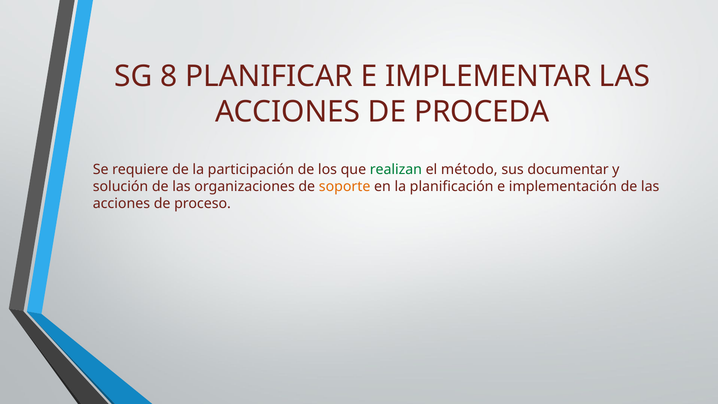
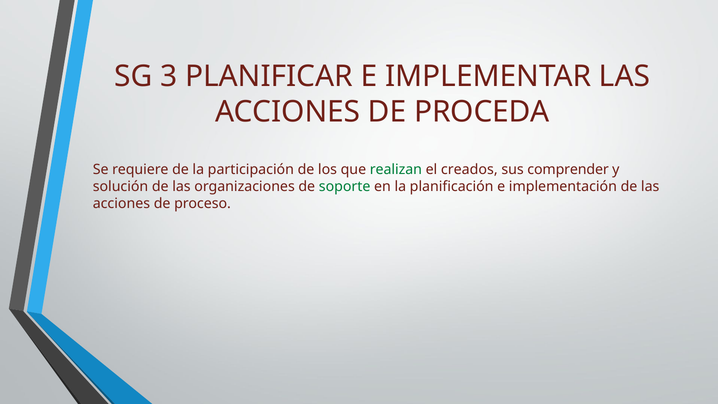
8: 8 -> 3 (169, 76)
método: método -> creados (469, 170)
documentar: documentar -> comprender (568, 170)
soporte colour: orange -> green (345, 187)
